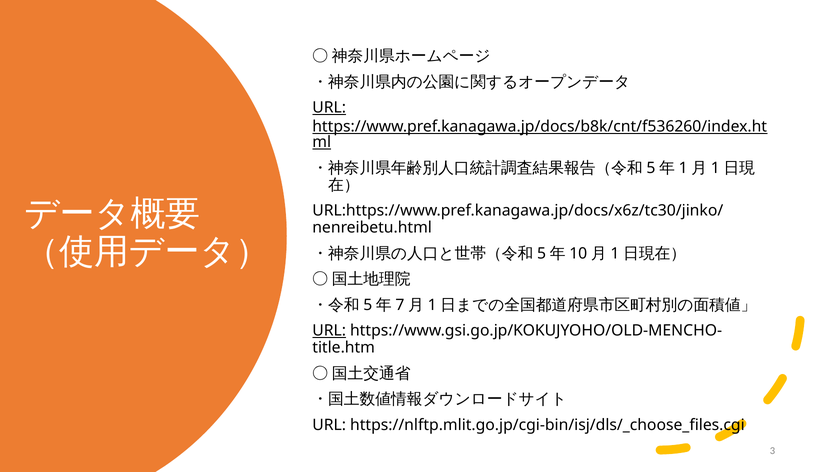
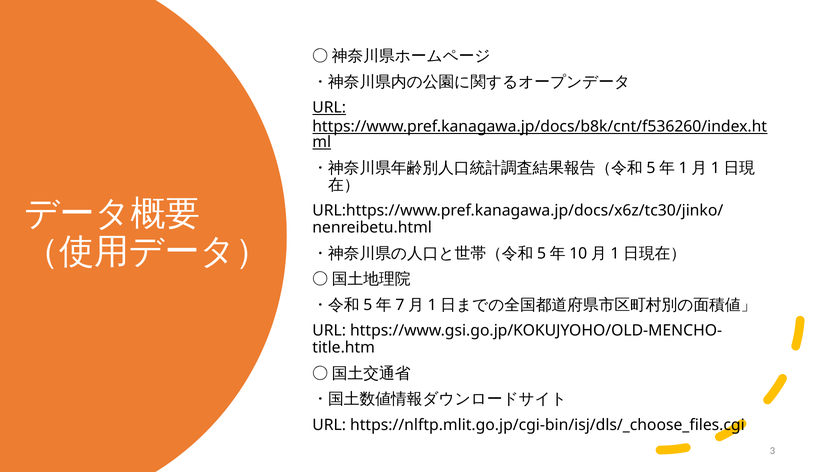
URL underline: present -> none (329, 331)
